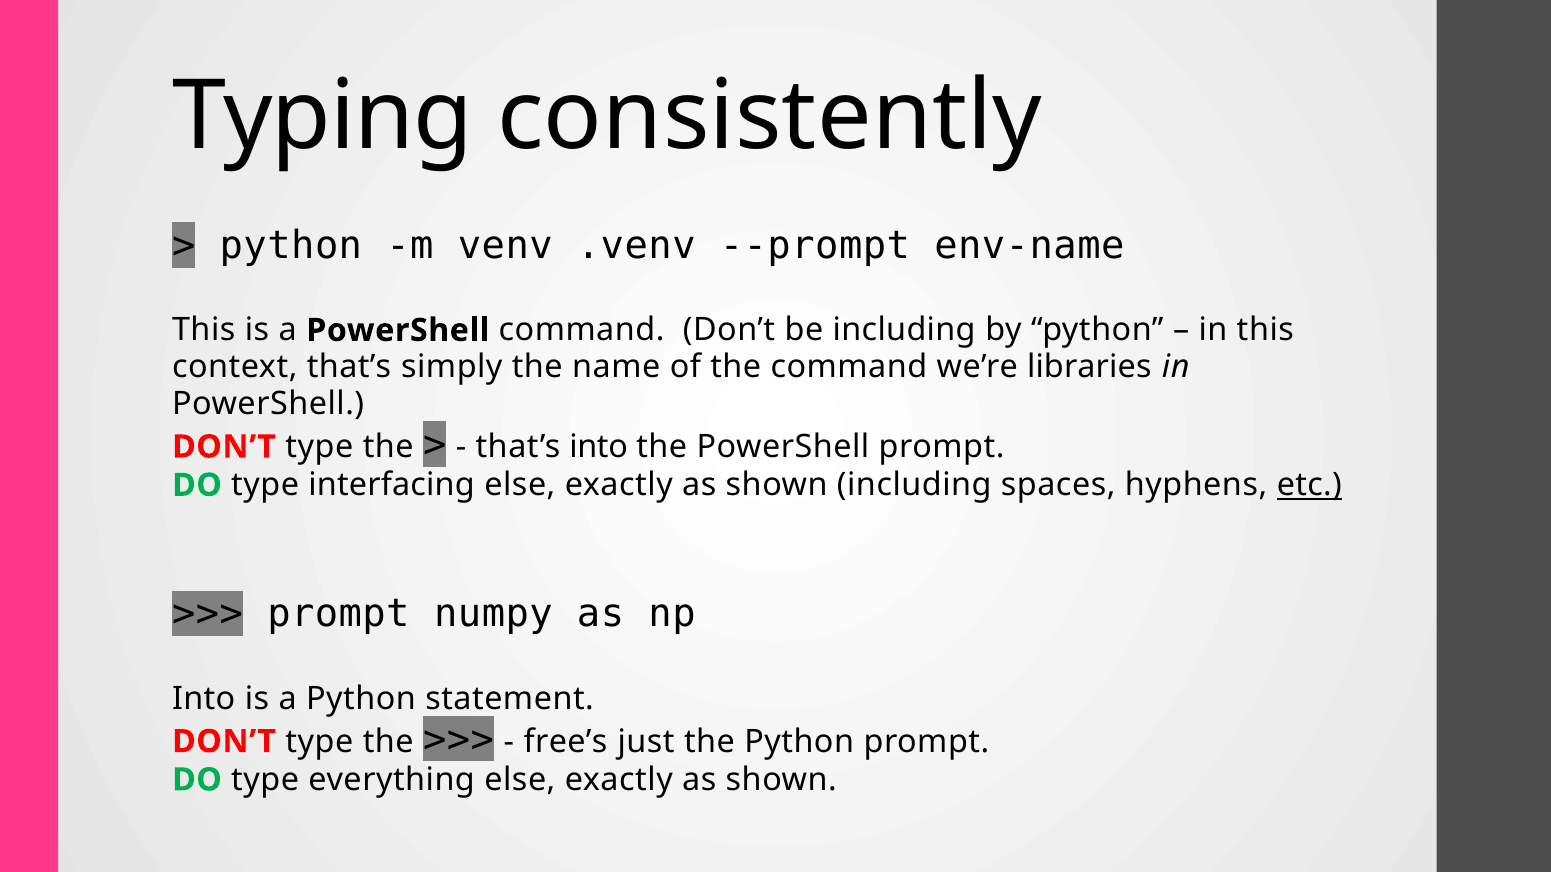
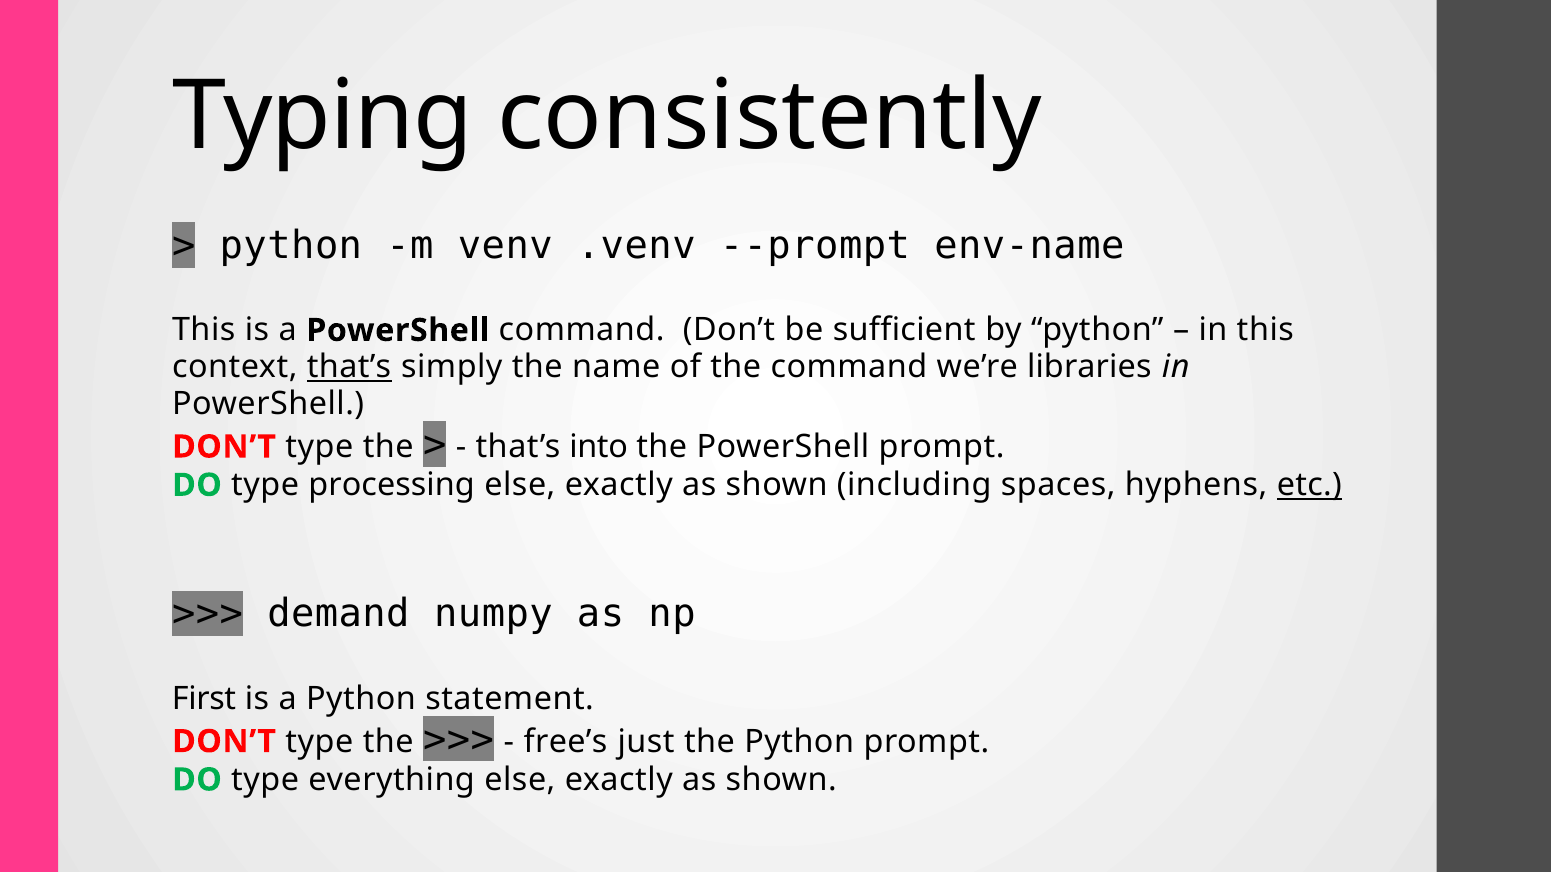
be including: including -> sufficient (904, 330)
that’s underline: none -> present (349, 367)
interfacing: interfacing -> processing (392, 485)
prompt: prompt -> demand (338, 614)
Into: Into -> First (204, 699)
